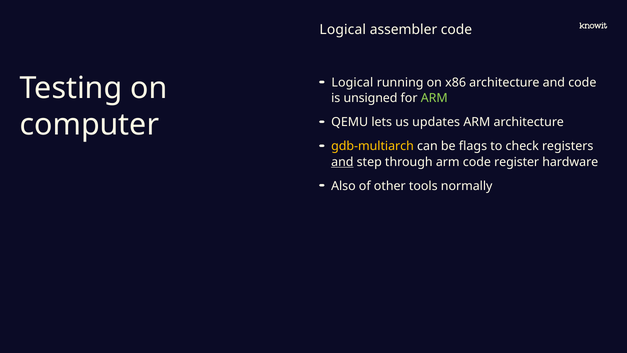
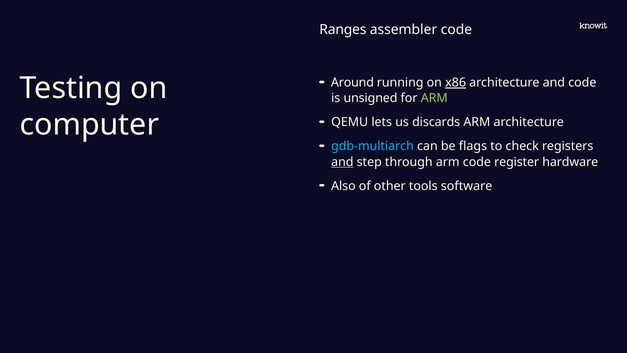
Logical: Logical -> Ranges (343, 30)
Logical: Logical -> Around (352, 83)
x86 underline: none -> present (456, 83)
updates: updates -> discards (436, 122)
gdb-multiarch colour: yellow -> light blue (373, 146)
normally: normally -> software (467, 186)
